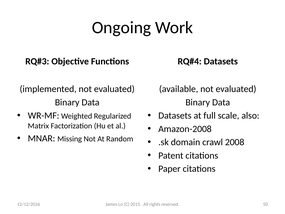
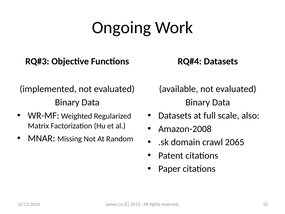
2008: 2008 -> 2065 (235, 142)
